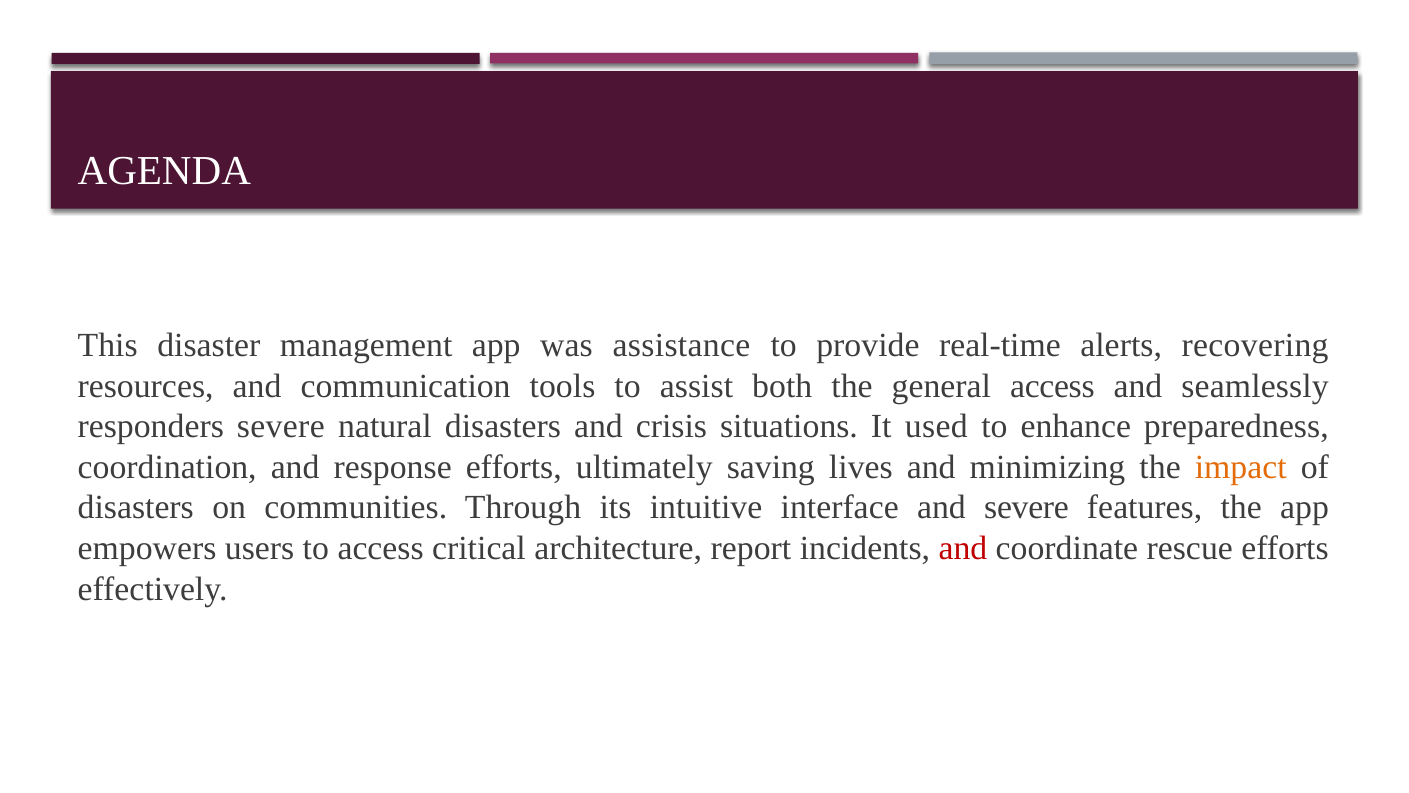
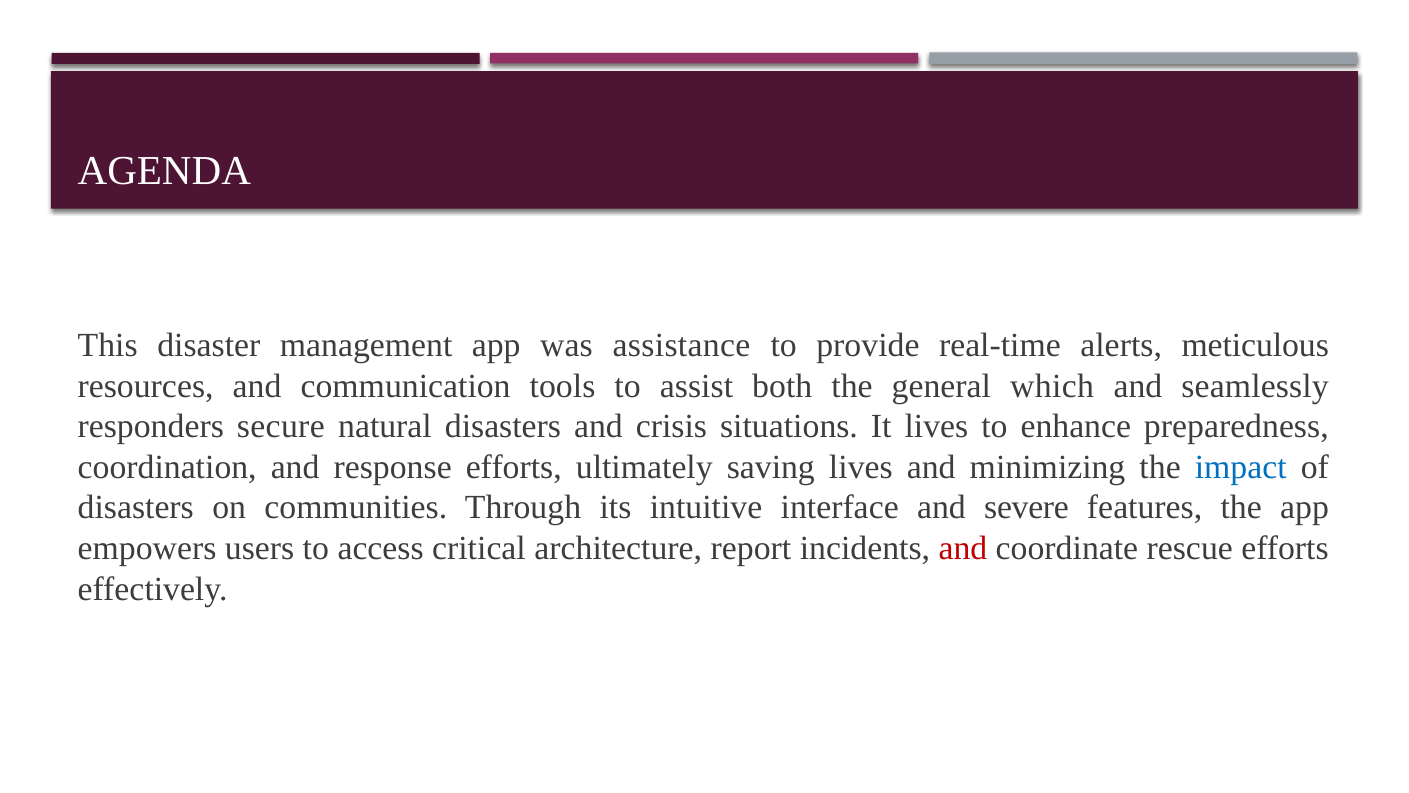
recovering: recovering -> meticulous (1255, 345)
general access: access -> which (1052, 386)
responders severe: severe -> secure (281, 426)
It used: used -> lives (936, 426)
impact colour: orange -> blue (1241, 467)
